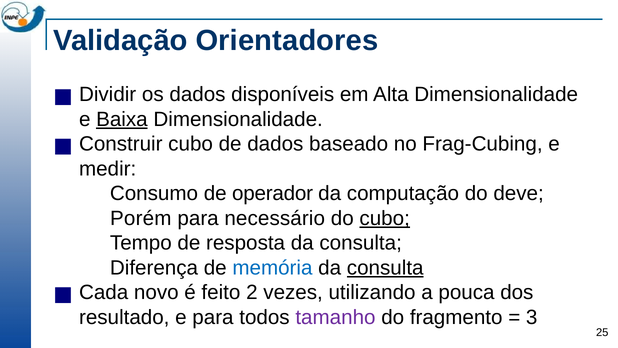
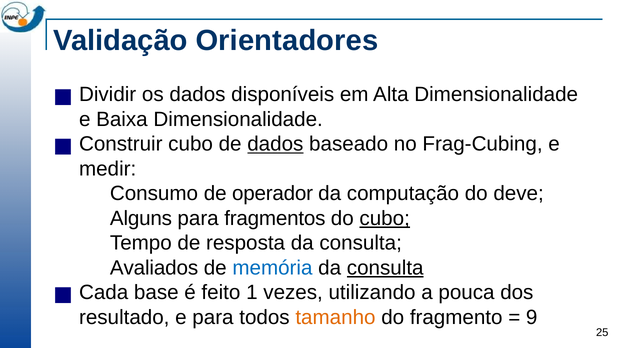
Baixa underline: present -> none (122, 119)
dados underline: none -> present (275, 144)
Porém: Porém -> Alguns (141, 218)
necessário: necessário -> fragmentos (275, 218)
Diferença: Diferença -> Avaliados (154, 268)
novo: novo -> base (156, 292)
2: 2 -> 1 (252, 292)
tamanho colour: purple -> orange (335, 317)
3: 3 -> 9 (532, 317)
